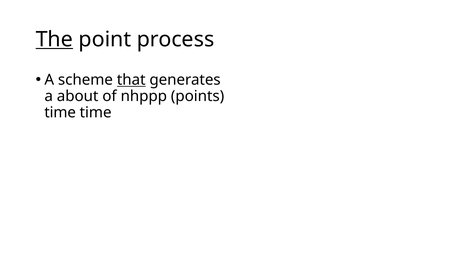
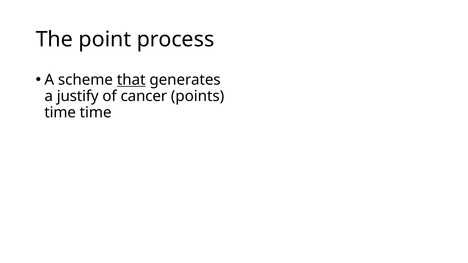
The underline: present -> none (54, 39)
about: about -> justify (78, 96)
nhppp: nhppp -> cancer (144, 96)
